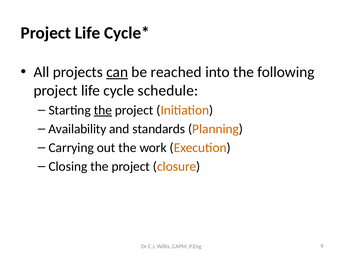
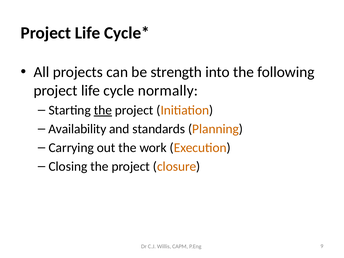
can underline: present -> none (117, 72)
reached: reached -> strength (176, 72)
schedule: schedule -> normally (168, 91)
